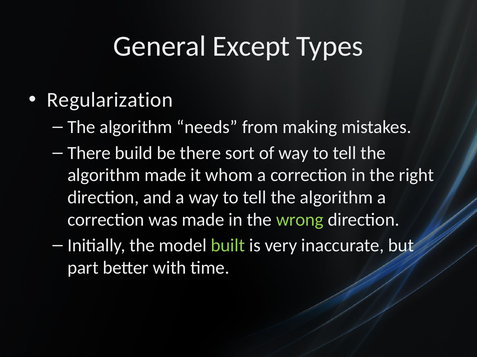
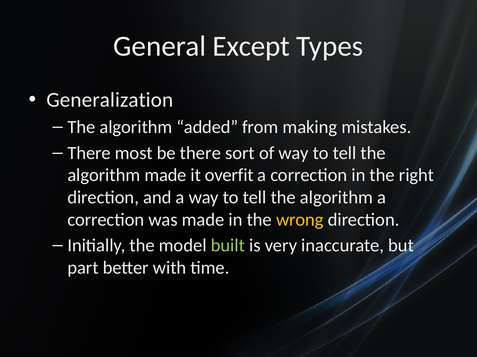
Regularization: Regularization -> Generalization (110, 100)
needs: needs -> added (207, 127)
build: build -> most (134, 153)
whom: whom -> overfit (229, 176)
wrong colour: light green -> yellow (300, 220)
